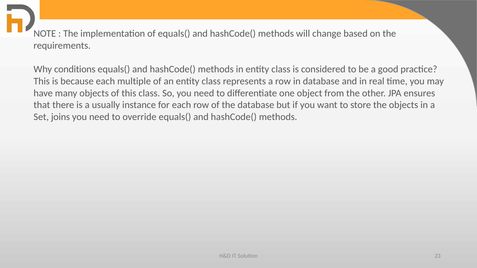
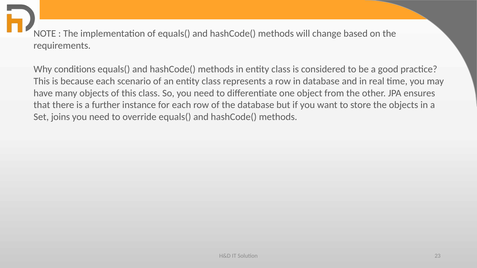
multiple: multiple -> scenario (134, 81)
usually: usually -> further (106, 105)
